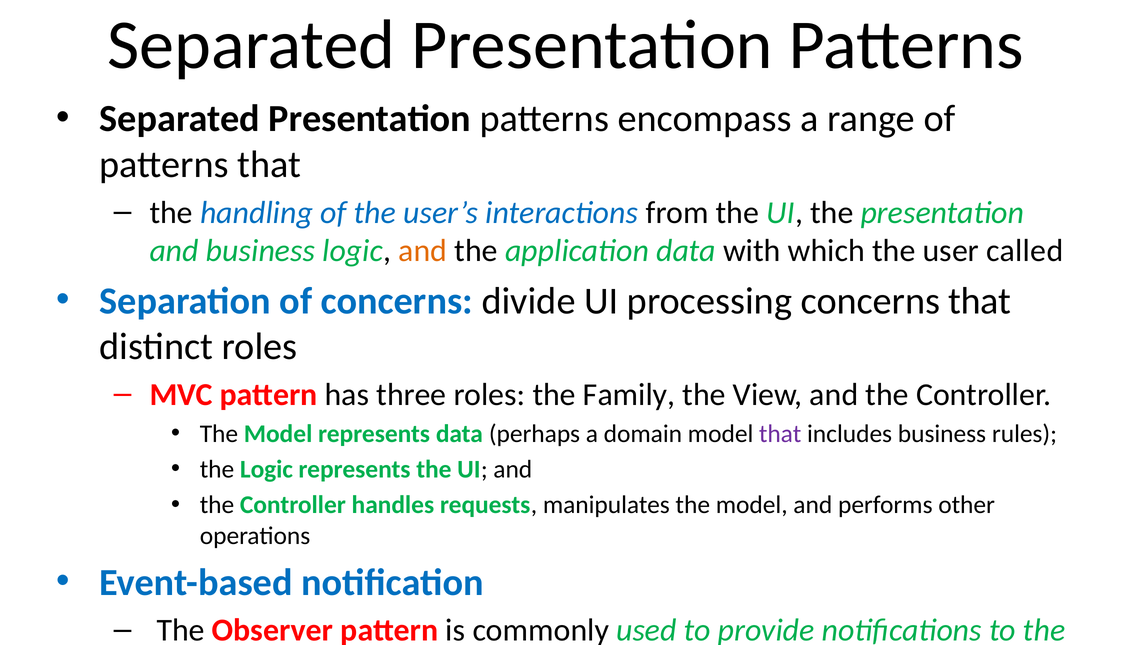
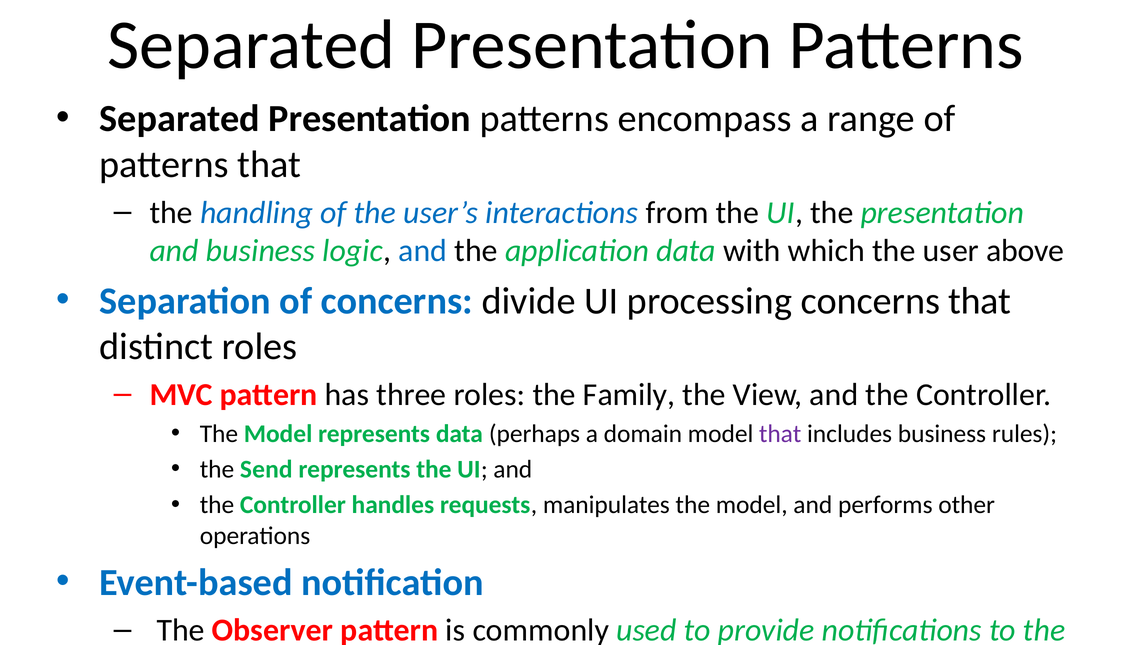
and colour: orange -> blue (423, 251)
called: called -> above (1025, 251)
the Logic: Logic -> Send (266, 470)
